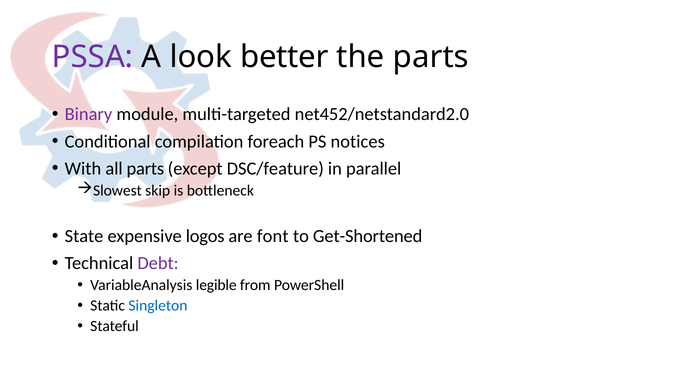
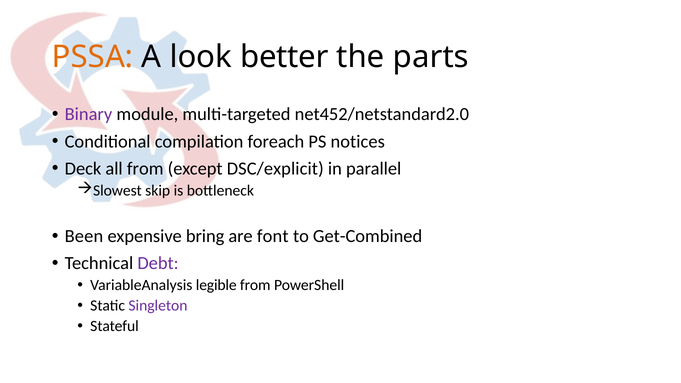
PSSA colour: purple -> orange (93, 57)
With: With -> Deck (83, 169)
all parts: parts -> from (145, 169)
DSC/feature: DSC/feature -> DSC/explicit (275, 169)
State: State -> Been (84, 236)
logos: logos -> bring (205, 236)
Get-Shortened: Get-Shortened -> Get-Combined (368, 236)
Singleton colour: blue -> purple (158, 306)
